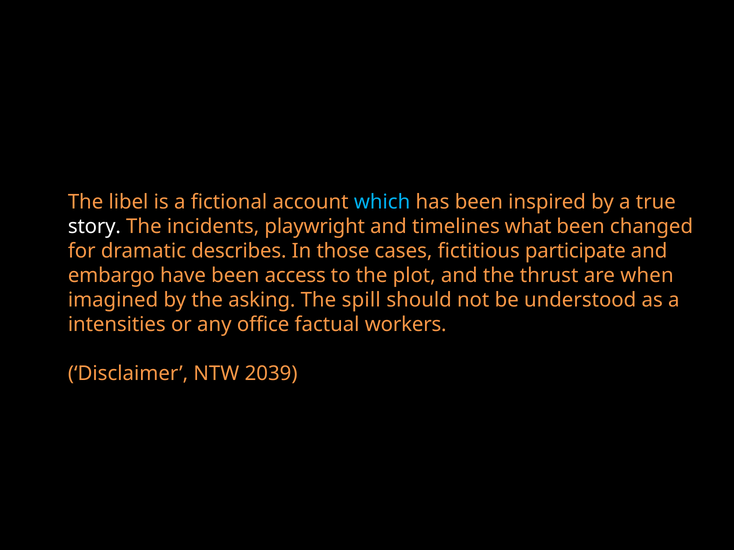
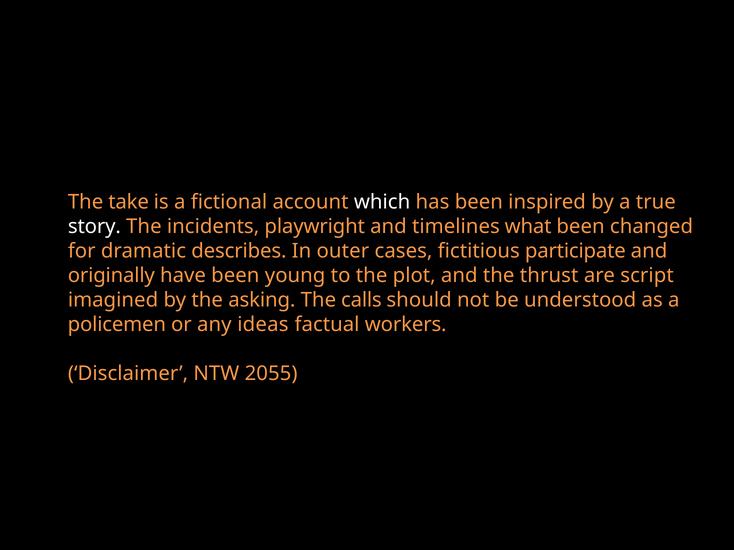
libel: libel -> take (129, 202)
which colour: light blue -> white (382, 202)
those: those -> outer (343, 251)
embargo: embargo -> originally (111, 276)
access: access -> young (295, 276)
when: when -> script (647, 276)
spill: spill -> calls (361, 300)
intensities: intensities -> policemen (117, 325)
office: office -> ideas (263, 325)
2039: 2039 -> 2055 (271, 374)
